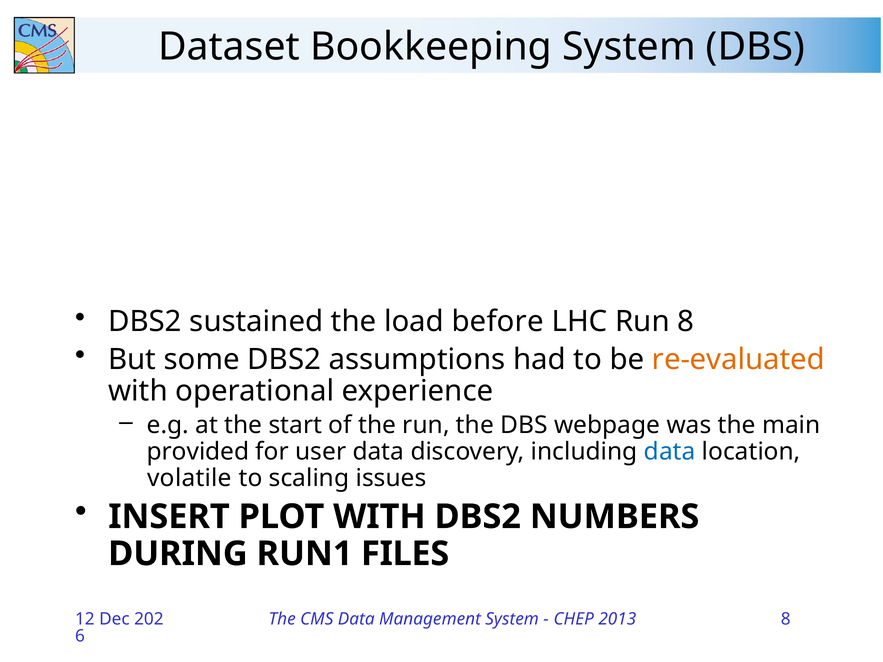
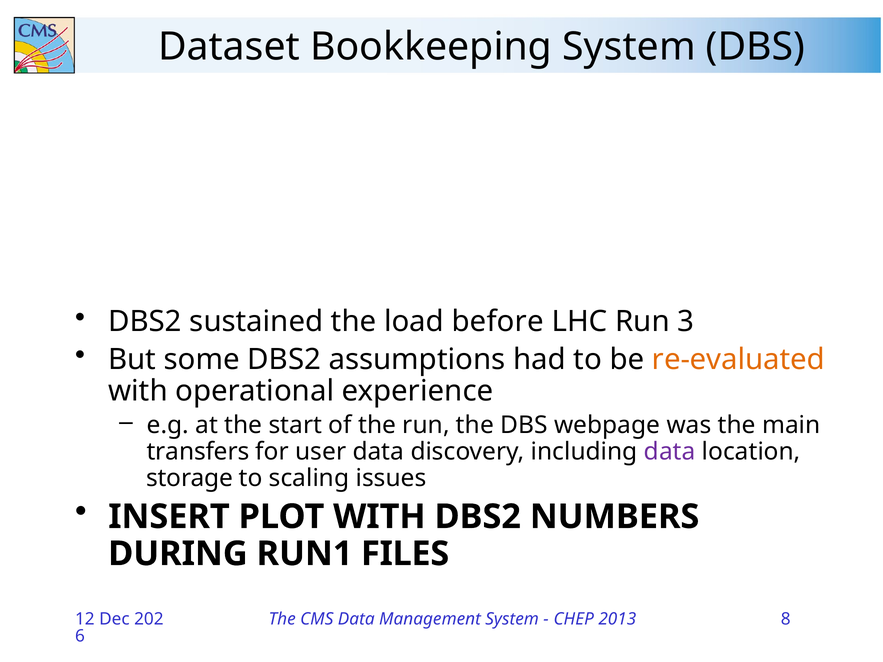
Run 8: 8 -> 3 (686, 322)
provided: provided -> transfers (198, 452)
data colour: blue -> purple (670, 452)
volatile: volatile -> storage (190, 478)
